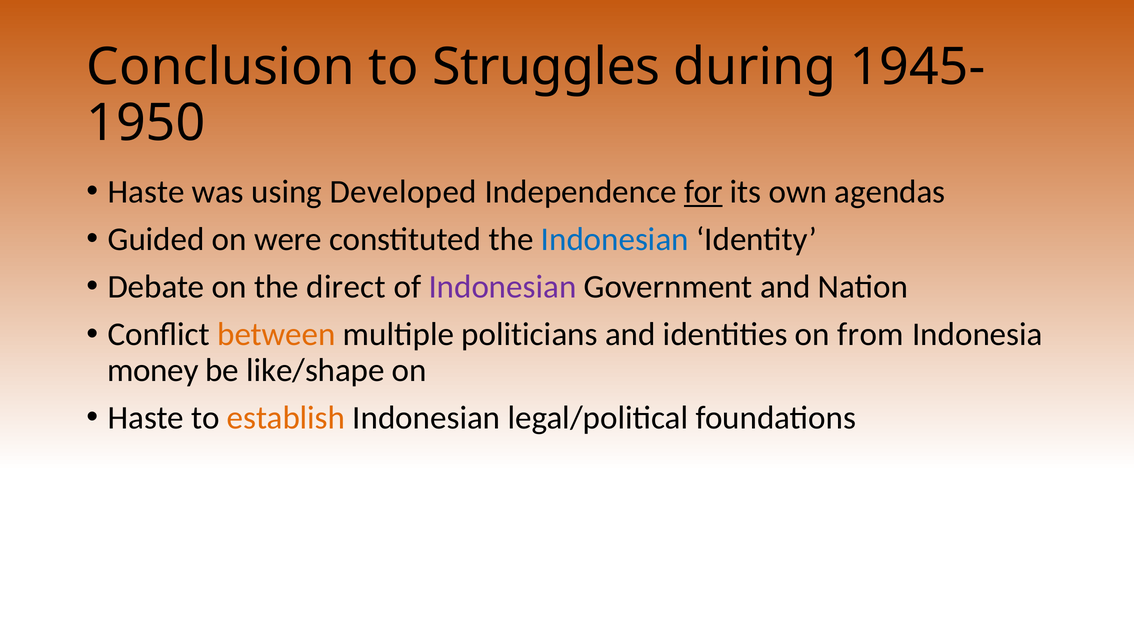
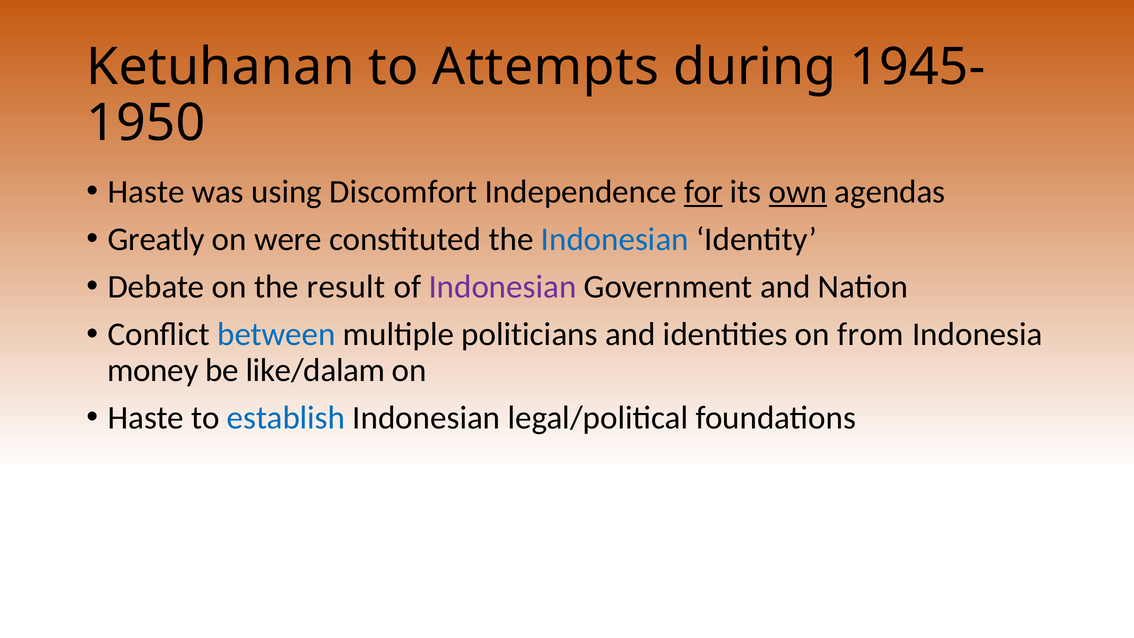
Conclusion: Conclusion -> Ketuhanan (221, 67)
Struggles: Struggles -> Attempts (546, 67)
Developed: Developed -> Discomfort (403, 192)
own underline: none -> present (798, 192)
Guided: Guided -> Greatly (156, 239)
direct: direct -> result (346, 287)
between colour: orange -> blue (276, 334)
like/shape: like/shape -> like/dalam (315, 370)
establish colour: orange -> blue (286, 418)
